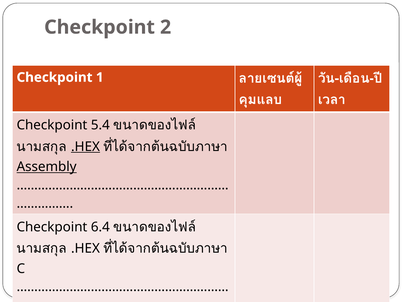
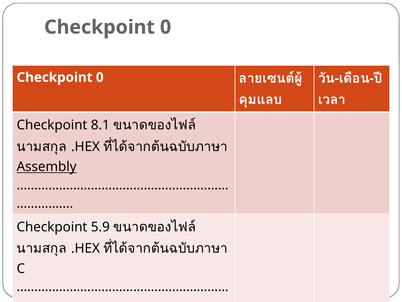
2: 2 -> 0 (166, 27)
1: 1 -> 0 (100, 77)
5.4: 5.4 -> 8.1 (100, 125)
.HEX underline: present -> none (85, 146)
6.4: 6.4 -> 5.9 (100, 227)
